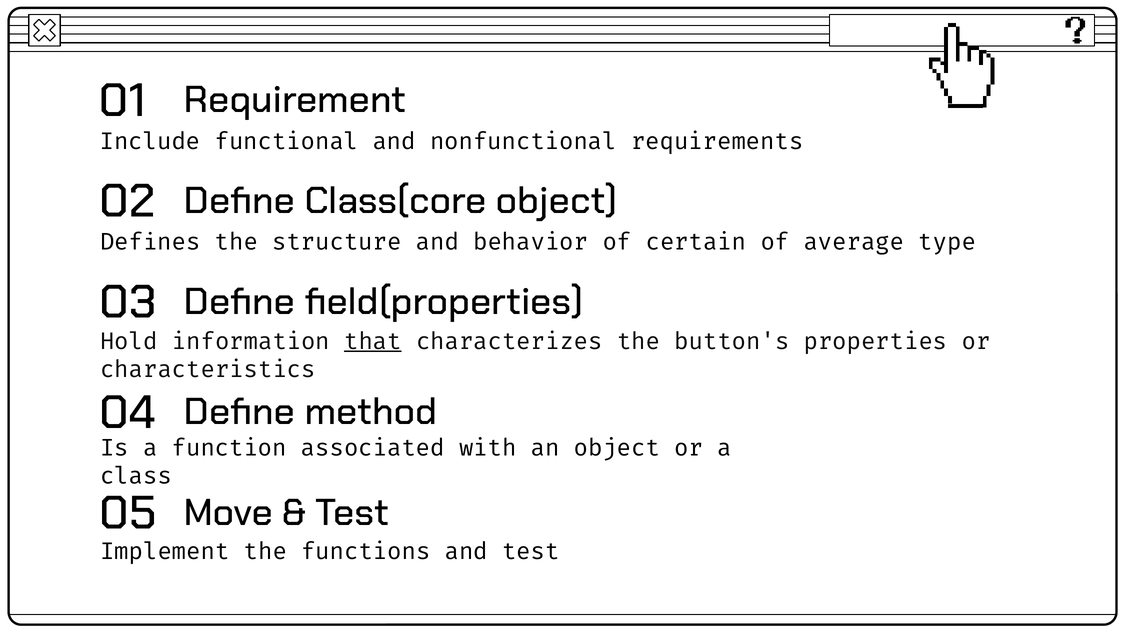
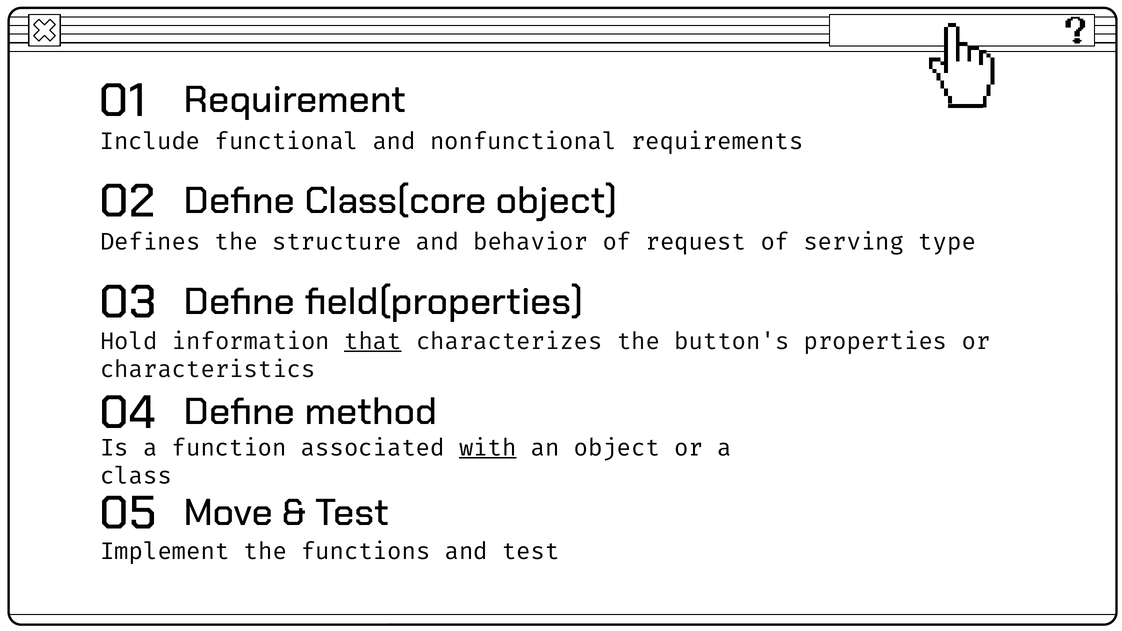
certain: certain -> request (696, 242)
average: average -> serving (854, 242)
with underline: none -> present (488, 448)
